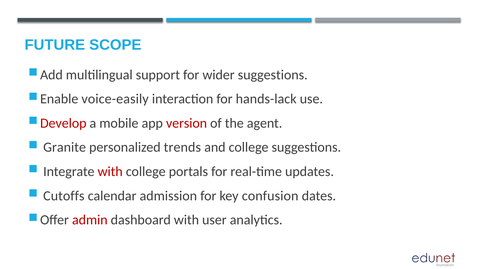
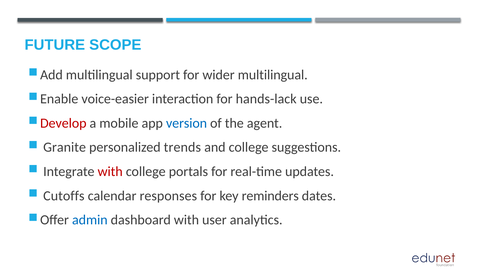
wider suggestions: suggestions -> multilingual (273, 75)
voice-easily: voice-easily -> voice-easier (115, 99)
version colour: red -> blue (187, 123)
admission: admission -> responses (168, 196)
confusion: confusion -> reminders (270, 196)
admin colour: red -> blue (90, 220)
